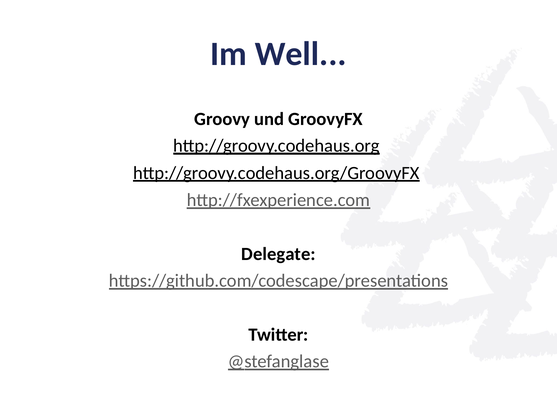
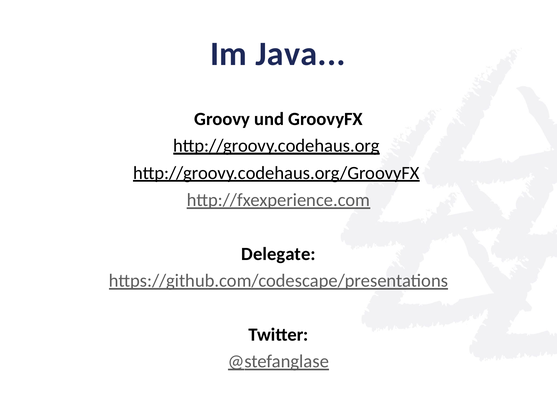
Well: Well -> Java (300, 54)
